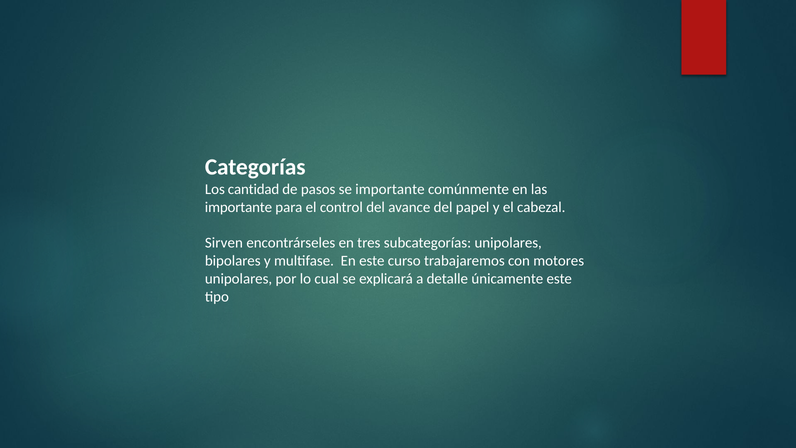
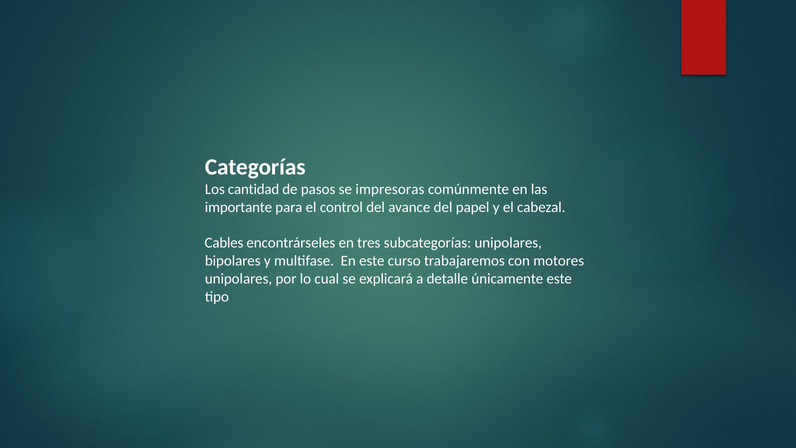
se importante: importante -> impresoras (390, 189)
Sirven: Sirven -> Cables (224, 243)
